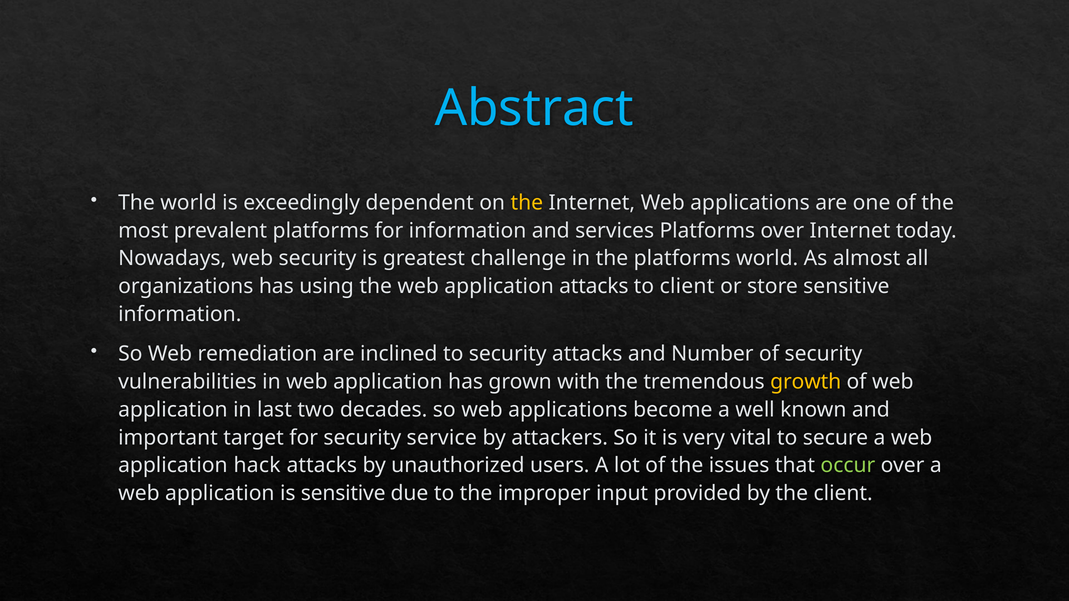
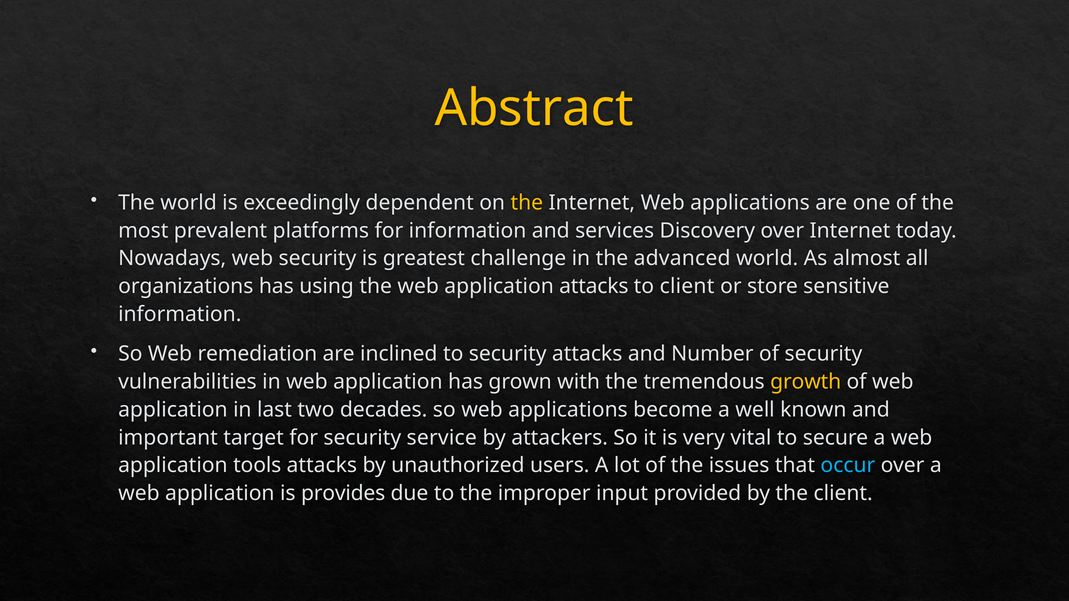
Abstract colour: light blue -> yellow (534, 108)
services Platforms: Platforms -> Discovery (707, 231)
the platforms: platforms -> advanced (682, 259)
hack: hack -> tools (257, 466)
occur colour: light green -> light blue (848, 466)
is sensitive: sensitive -> provides (343, 494)
